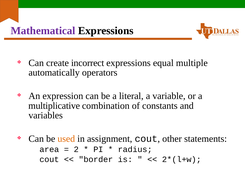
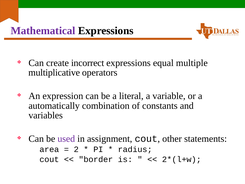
automatically: automatically -> multiplicative (54, 73)
multiplicative: multiplicative -> automatically (54, 106)
used colour: orange -> purple (66, 139)
